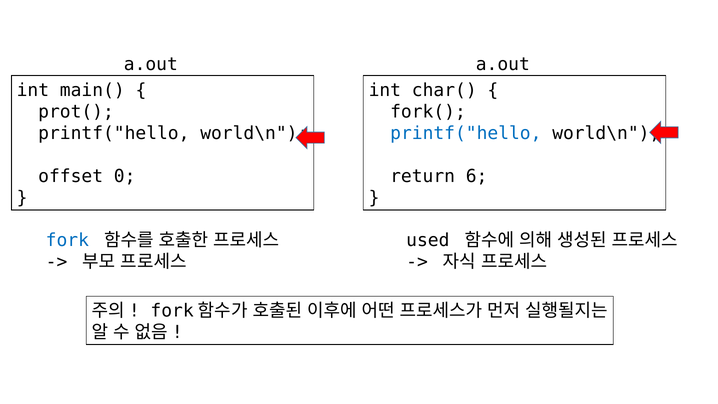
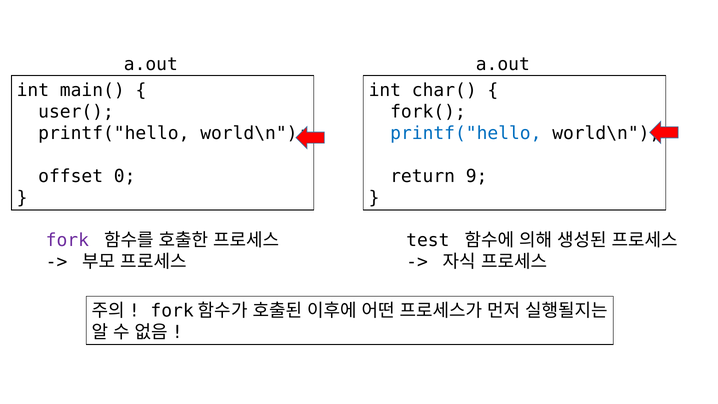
prot(: prot( -> user( (76, 112)
6: 6 -> 9 (477, 176)
fork colour: blue -> purple (67, 240)
used: used -> test (428, 240)
